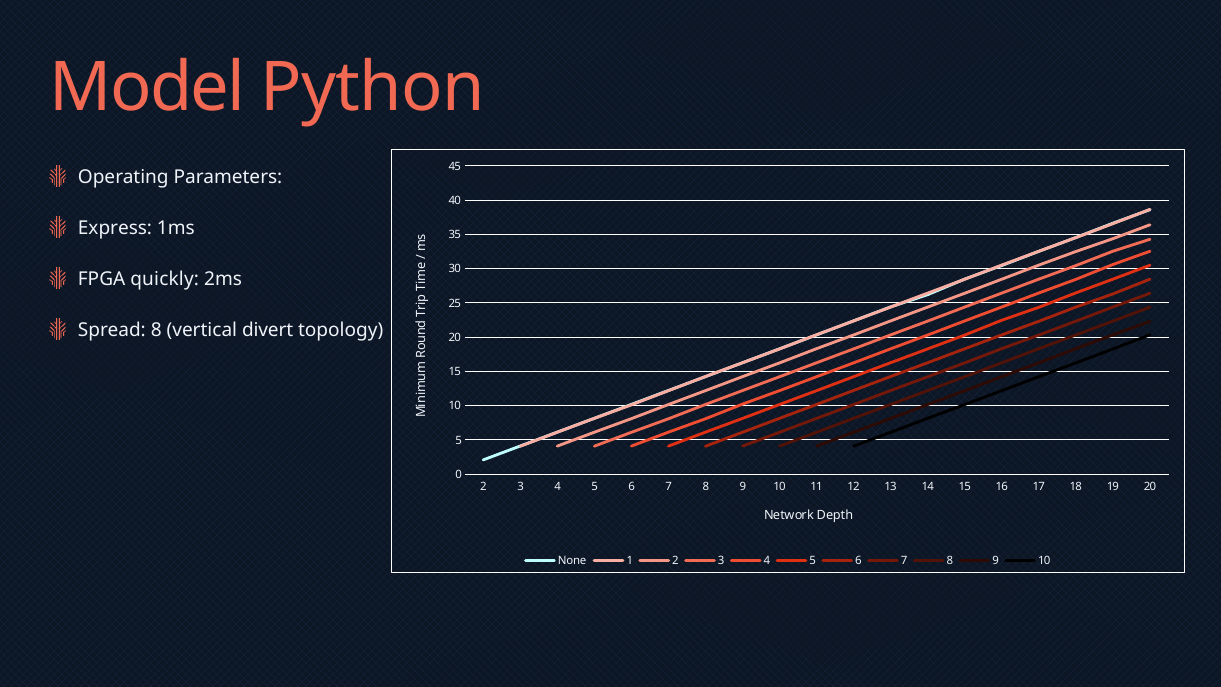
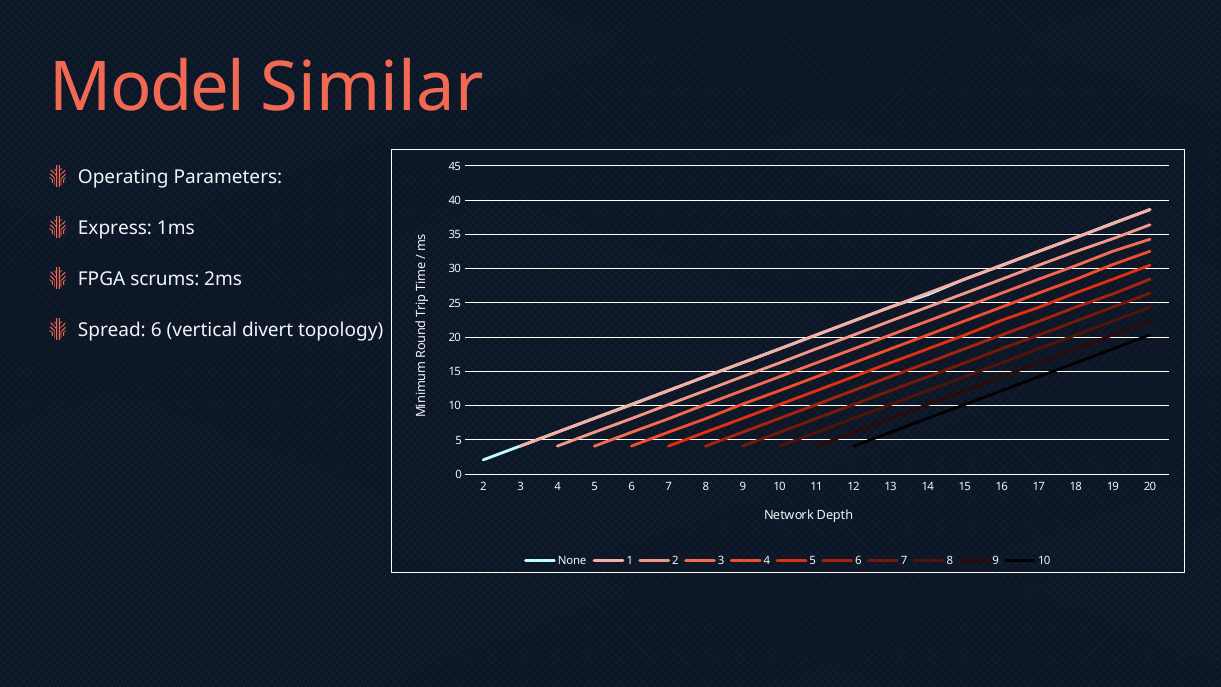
Python: Python -> Similar (372, 88)
quickly: quickly -> scrums (165, 279)
Spread 8: 8 -> 6 (156, 330)
